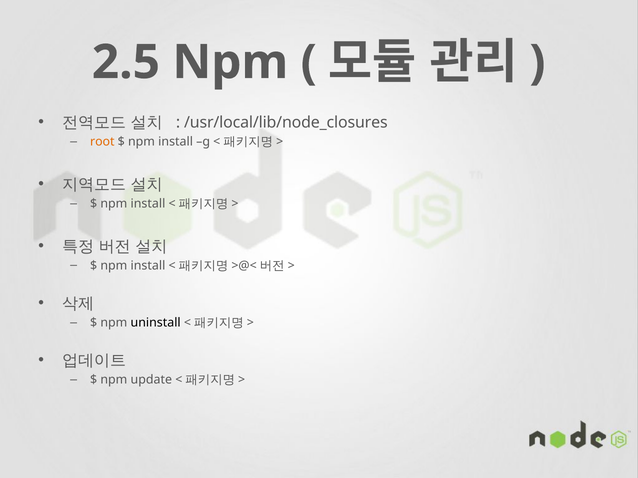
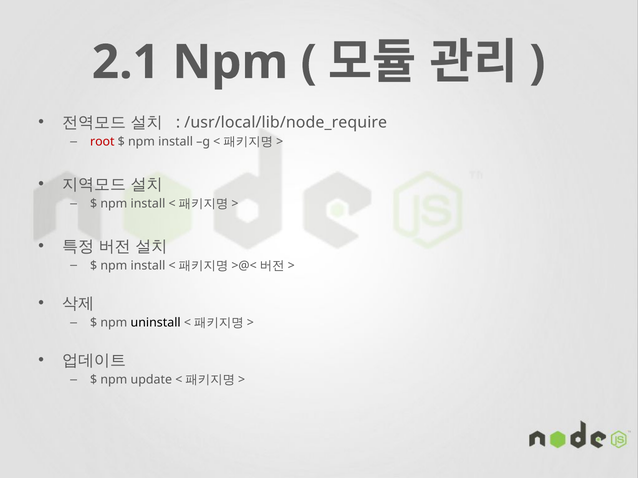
2.5: 2.5 -> 2.1 (126, 62)
/usr/local/lib/node_closures: /usr/local/lib/node_closures -> /usr/local/lib/node_require (286, 122)
root colour: orange -> red (102, 142)
